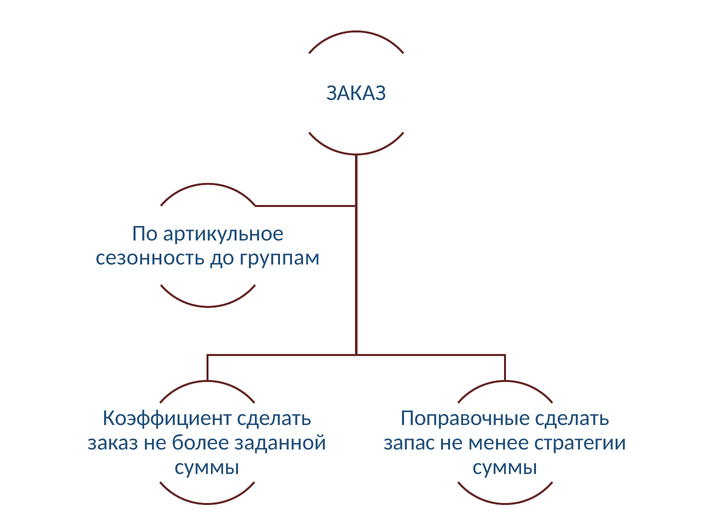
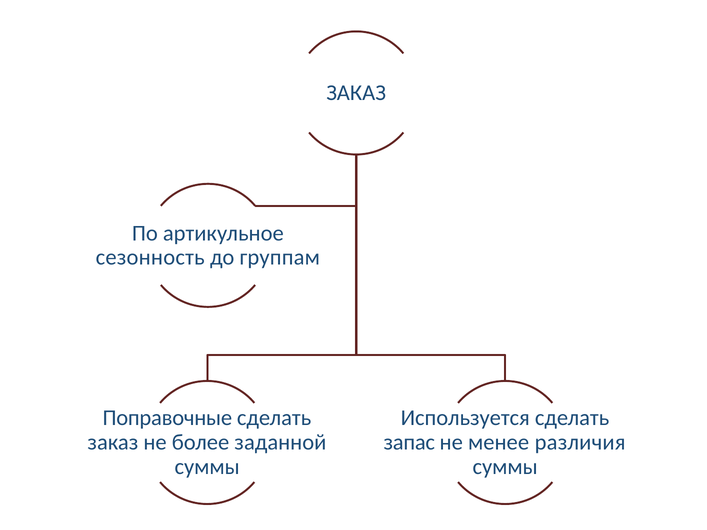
Коэффициент: Коэффициент -> Поправочные (167, 418)
Поправочные: Поправочные -> Используется (465, 418)
стратегии: стратегии -> различия (580, 443)
